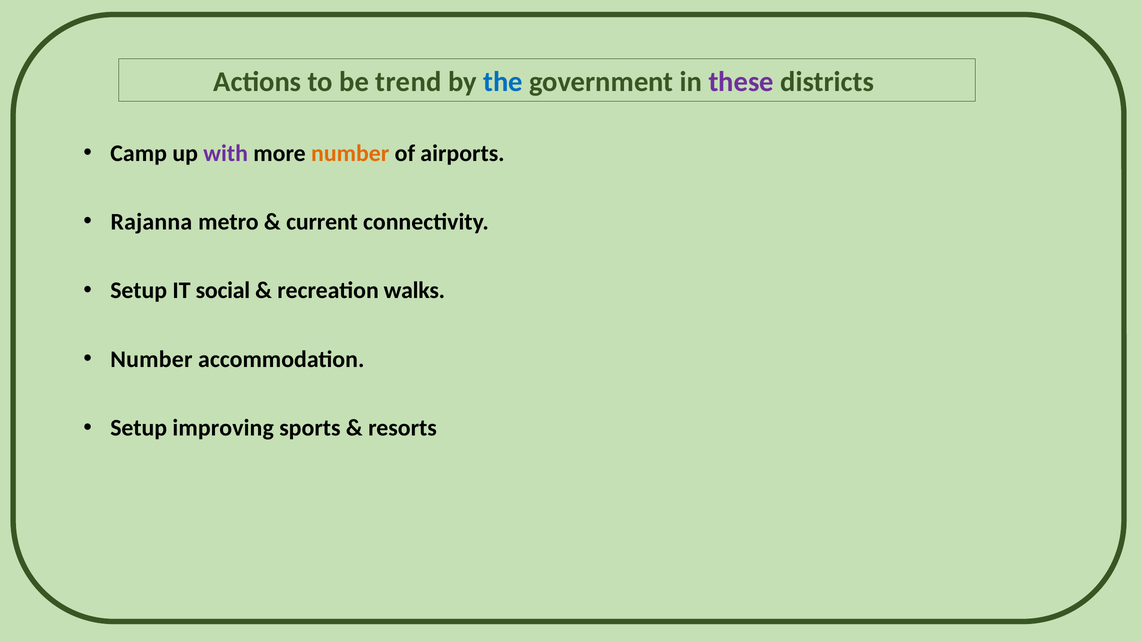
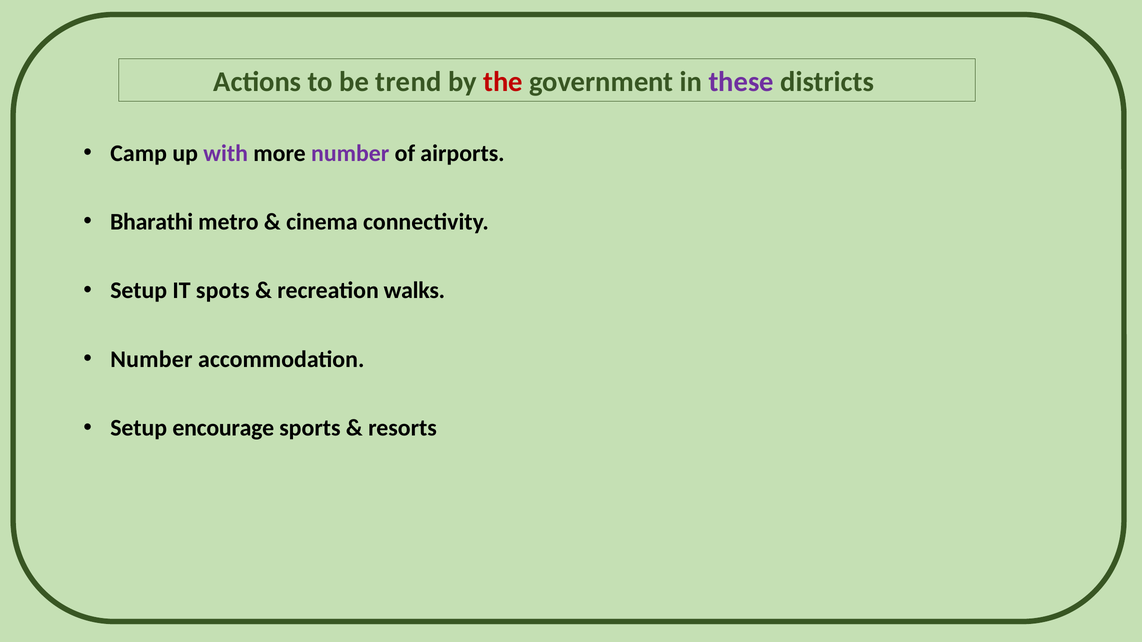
the colour: blue -> red (503, 82)
number colour: orange -> purple (350, 153)
Rajanna: Rajanna -> Bharathi (152, 222)
current: current -> cinema (322, 222)
social: social -> spots (223, 291)
improving: improving -> encourage (223, 428)
